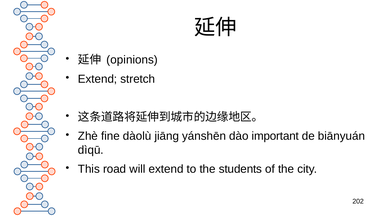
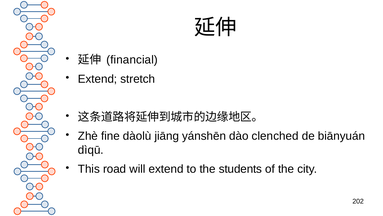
opinions: opinions -> financial (132, 60)
important: important -> clenched (275, 136)
